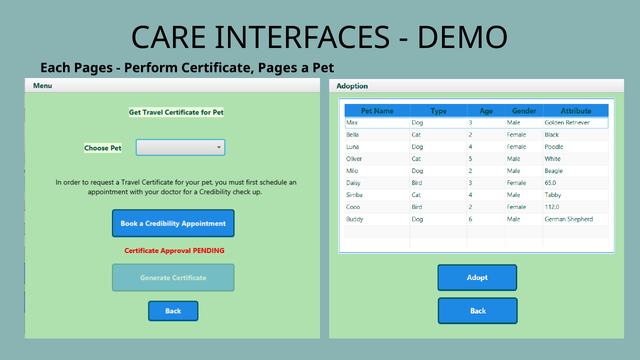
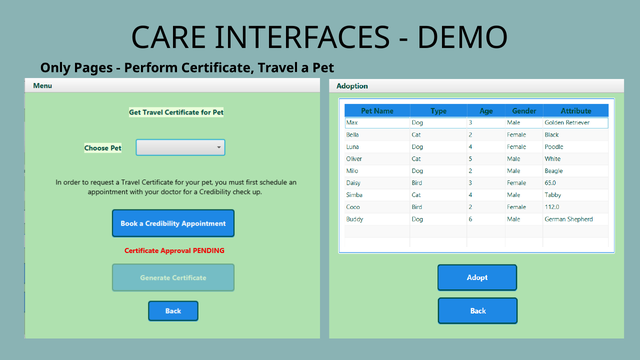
Each: Each -> Only (55, 68)
Certificate Pages: Pages -> Travel (278, 68)
